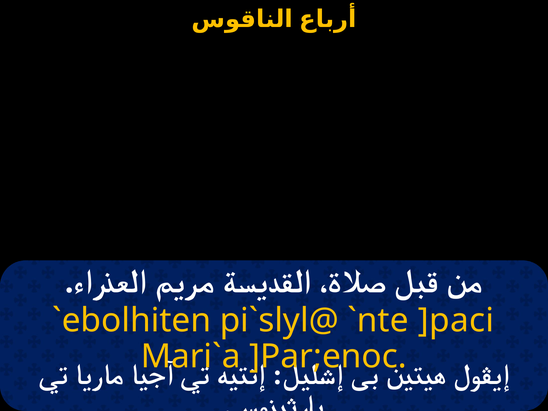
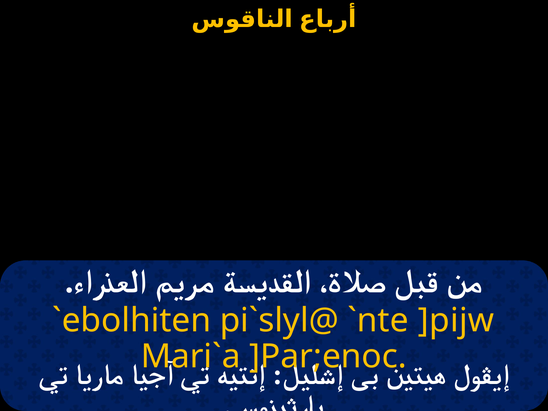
]paci: ]paci -> ]pijw (456, 320)
